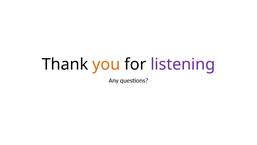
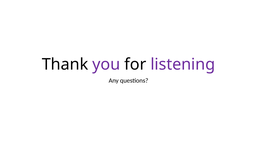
you colour: orange -> purple (106, 64)
